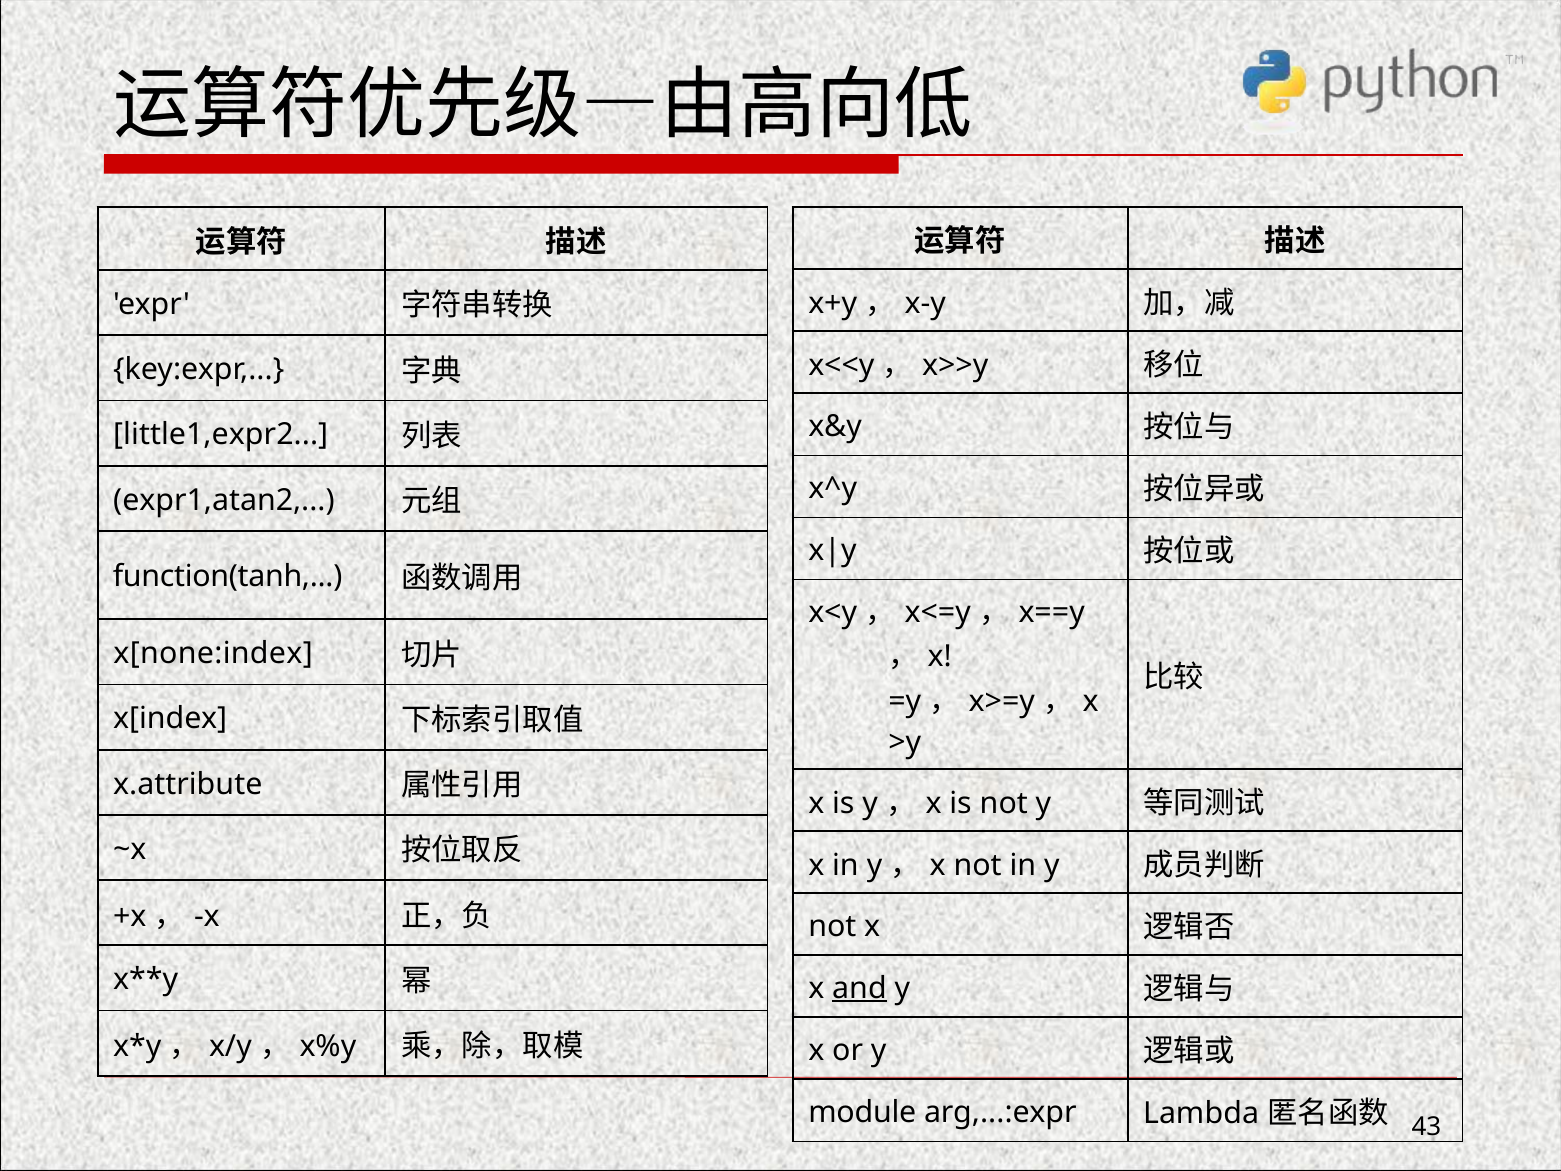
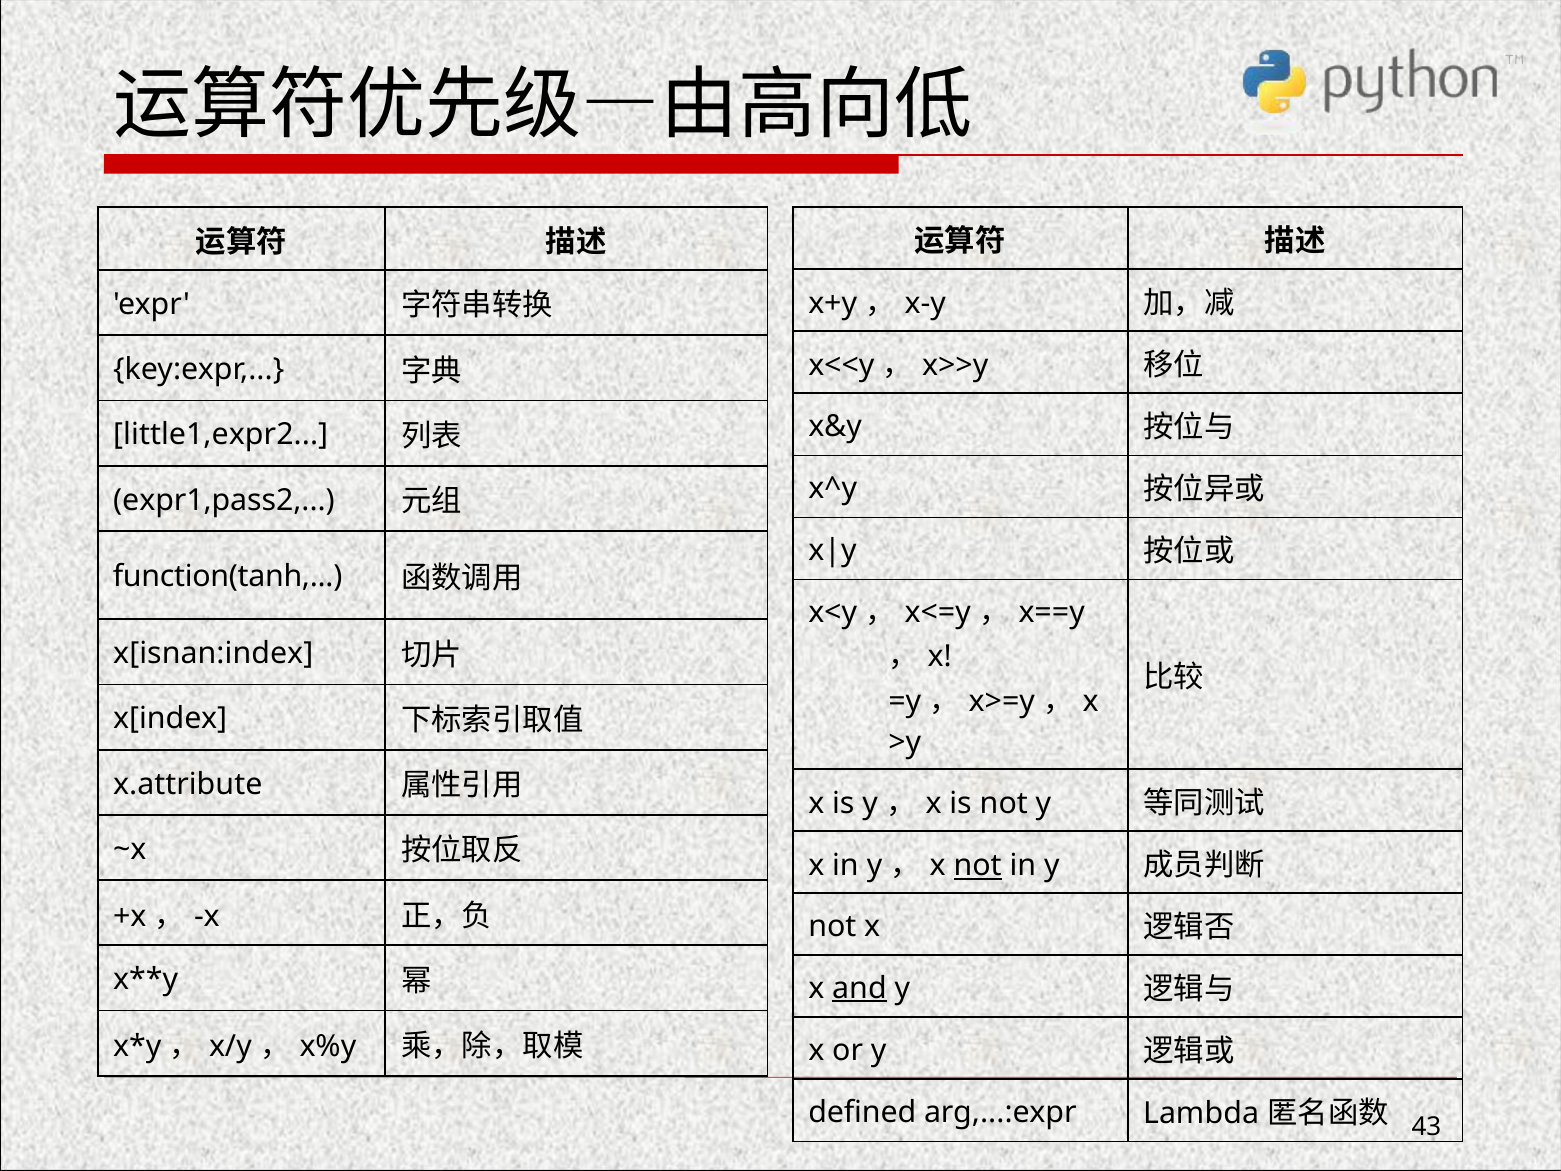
expr1,atan2: expr1,atan2 -> expr1,pass2 (224, 500)
x[none:index: x[none:index -> x[isnan:index (213, 654)
not underline: none -> present (978, 865)
module: module -> defined (862, 1112)
